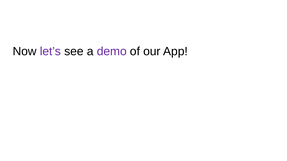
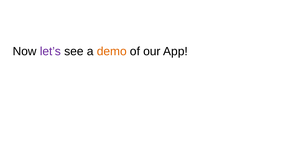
demo colour: purple -> orange (112, 52)
